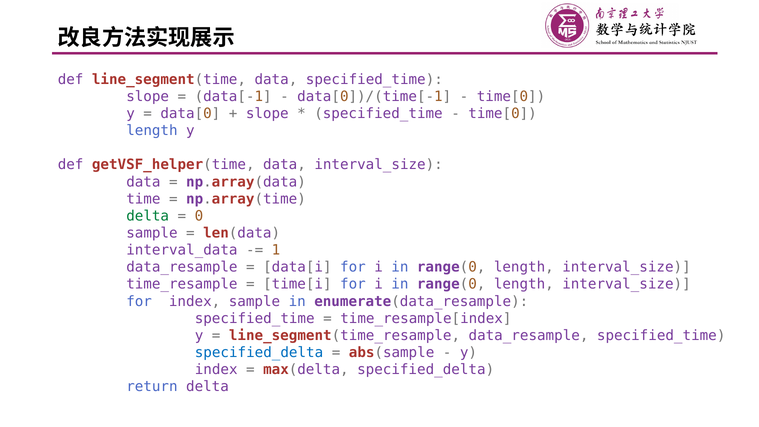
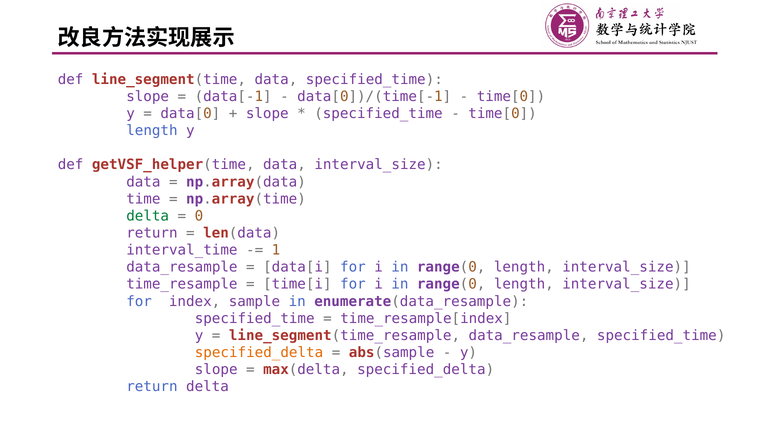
sample: sample -> return (152, 233)
interval_data: interval_data -> interval_time (182, 250)
specified_delta colour: blue -> orange (259, 353)
index: index -> slope (216, 370)
